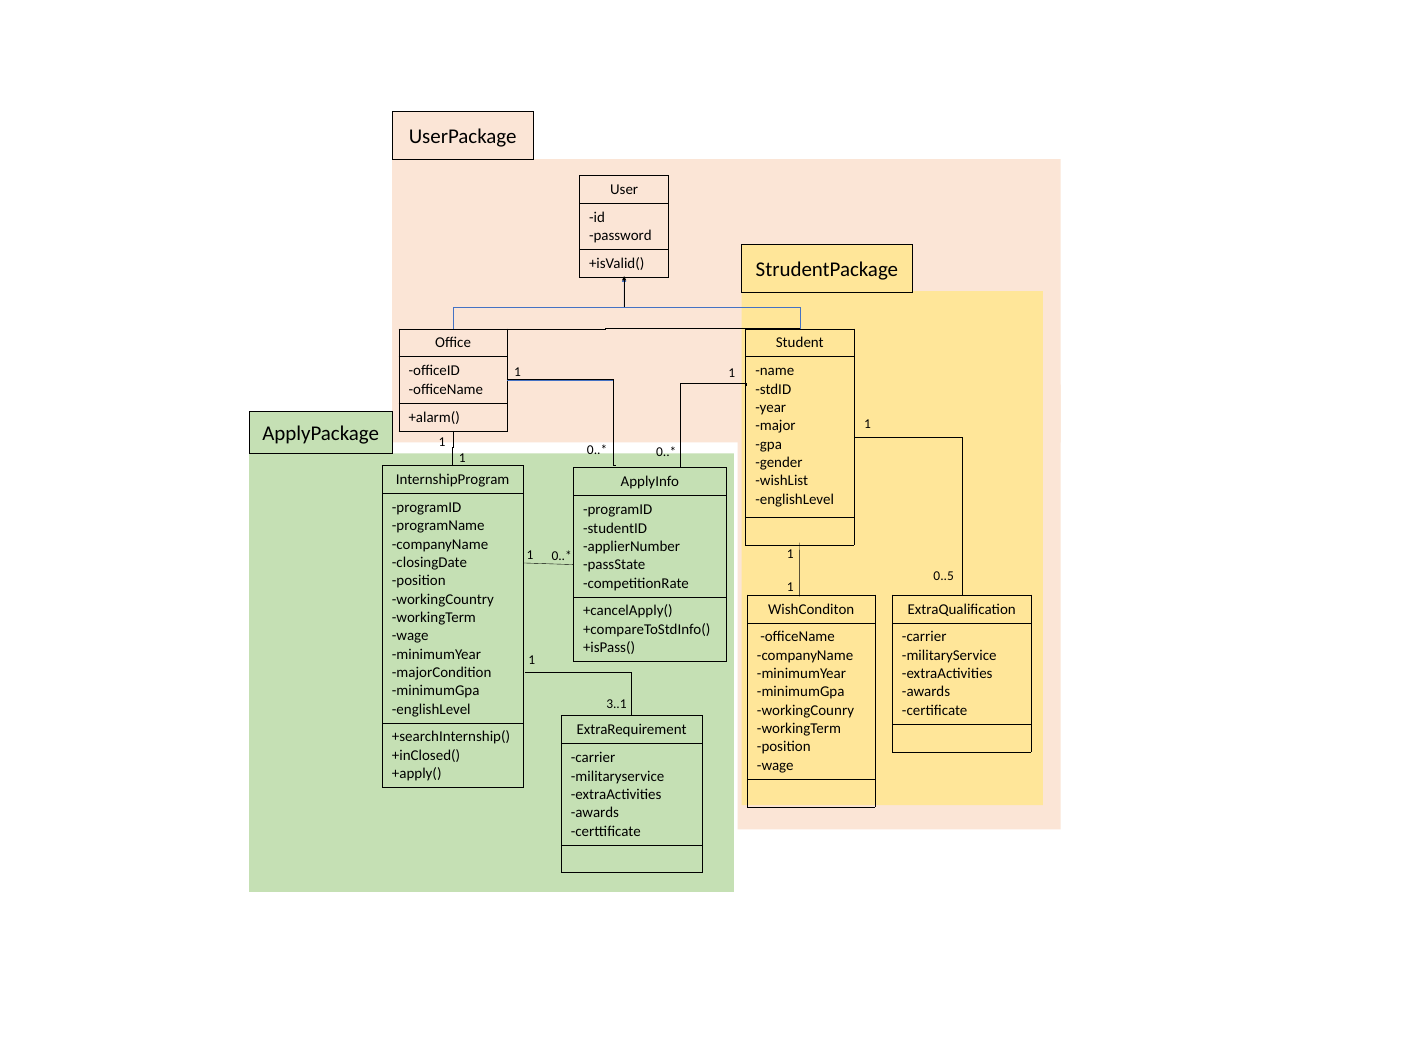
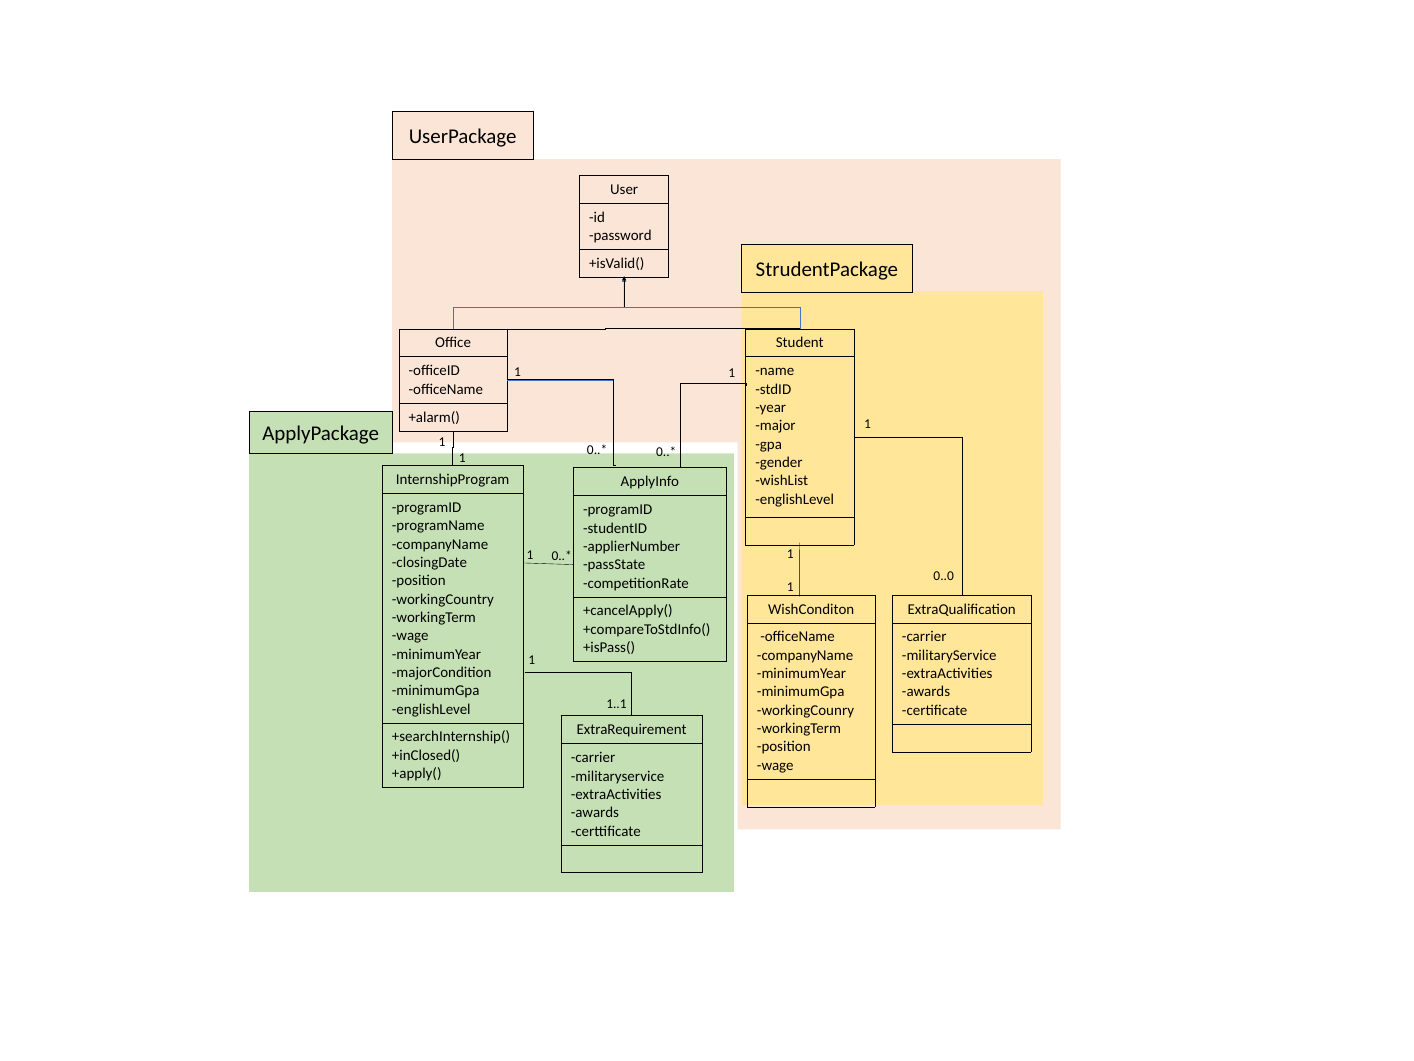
0..5: 0..5 -> 0..0 (944, 576)
3..1: 3..1 -> 1..1 (616, 704)
